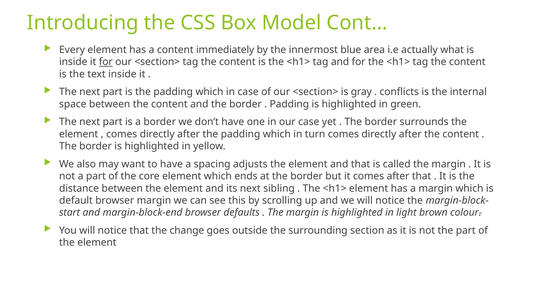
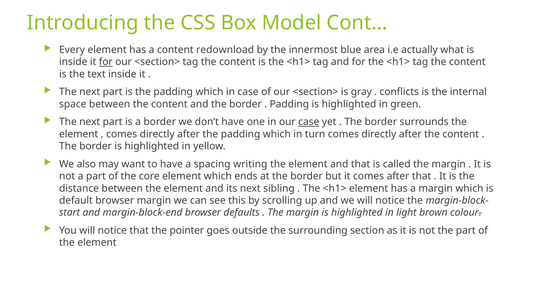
immediately: immediately -> redownload (225, 50)
case underline: none -> present (309, 122)
adjusts: adjusts -> writing (250, 164)
change: change -> pointer (187, 230)
